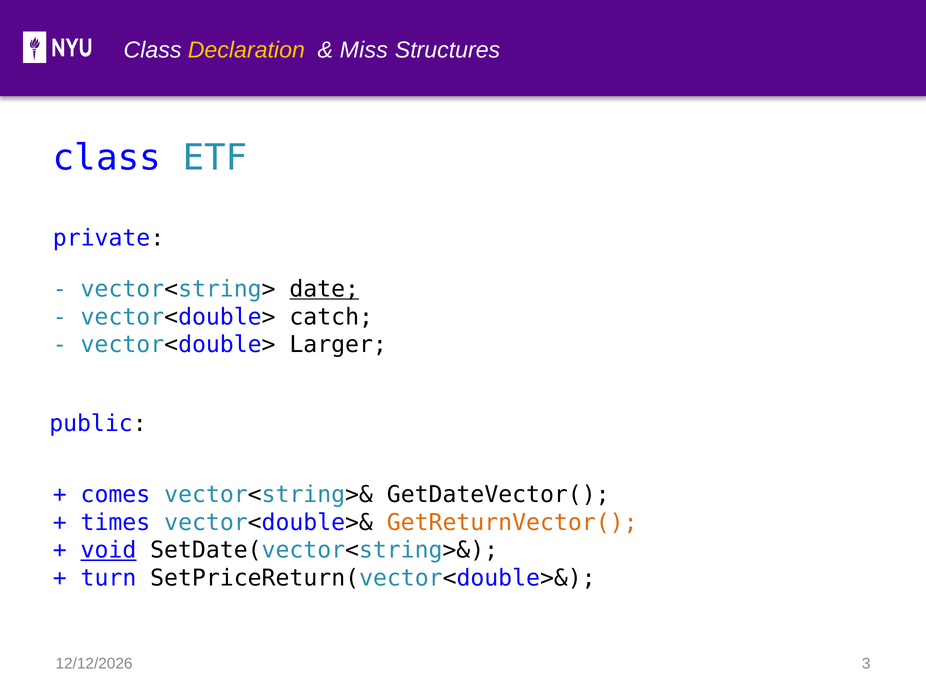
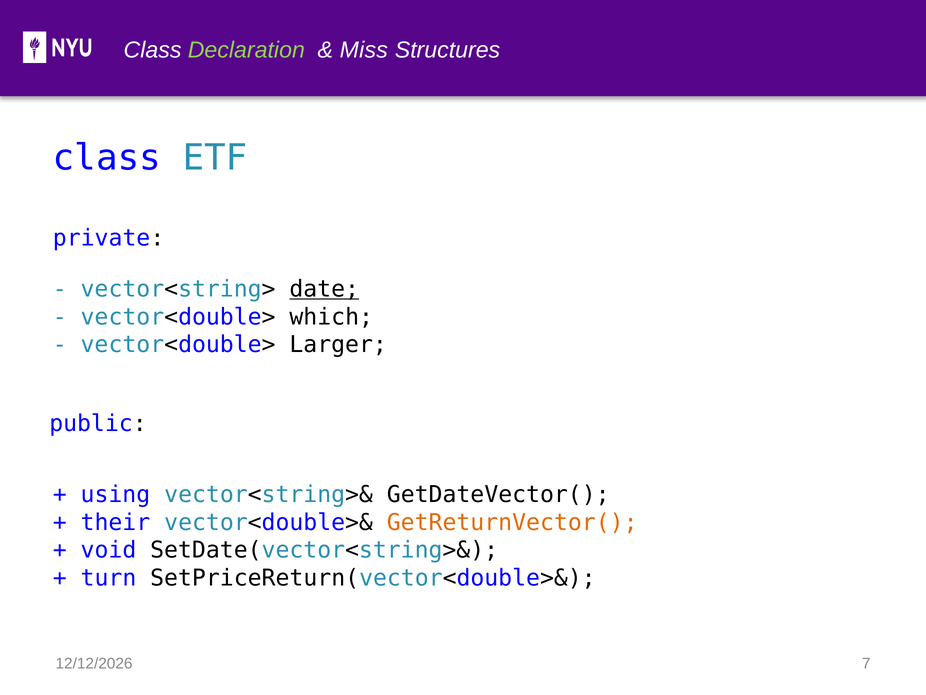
Declaration colour: yellow -> light green (246, 50)
catch: catch -> which (331, 317)
comes: comes -> using (115, 494)
times: times -> their (115, 522)
void underline: present -> none (108, 550)
3: 3 -> 7 (866, 663)
